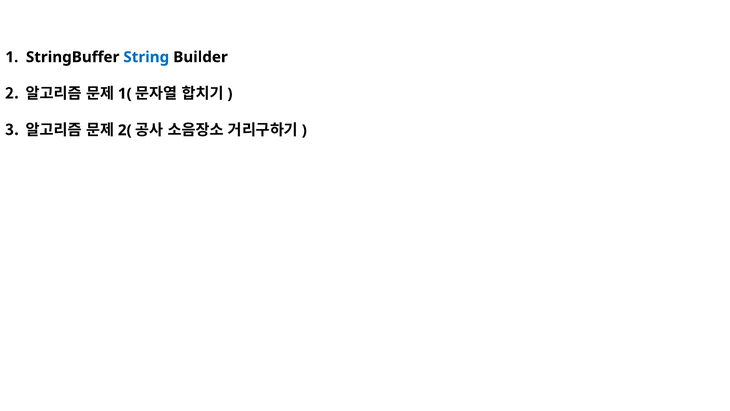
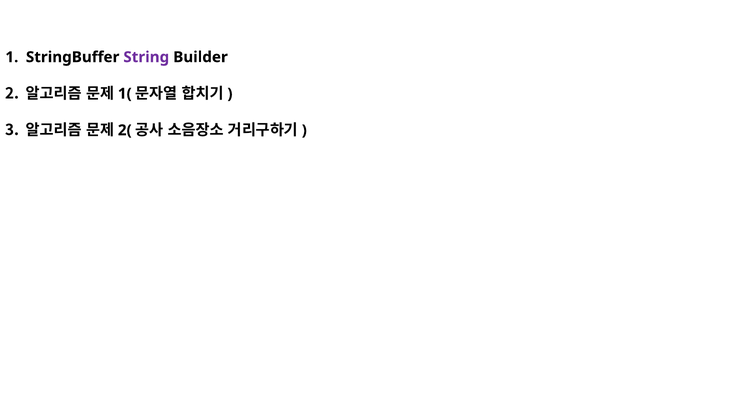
String colour: blue -> purple (146, 57)
